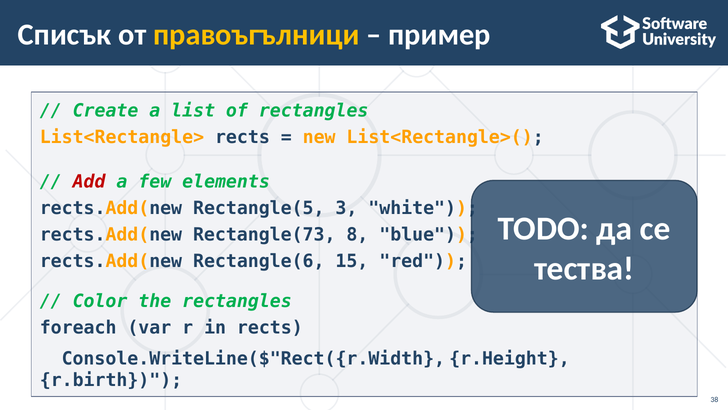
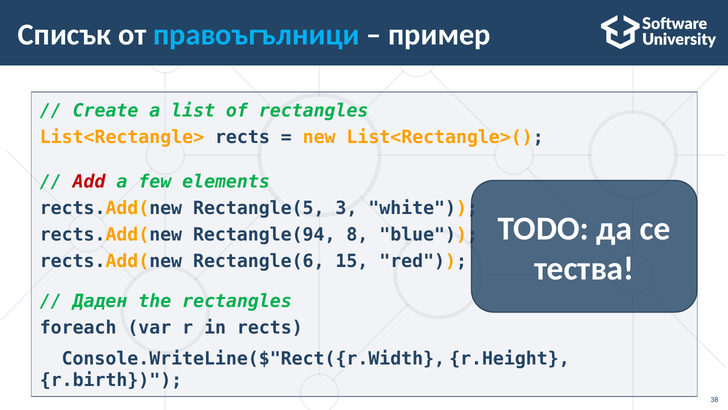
правоъгълници colour: yellow -> light blue (256, 34)
Rectangle(73: Rectangle(73 -> Rectangle(94 (264, 234)
Color: Color -> Даден (100, 301)
